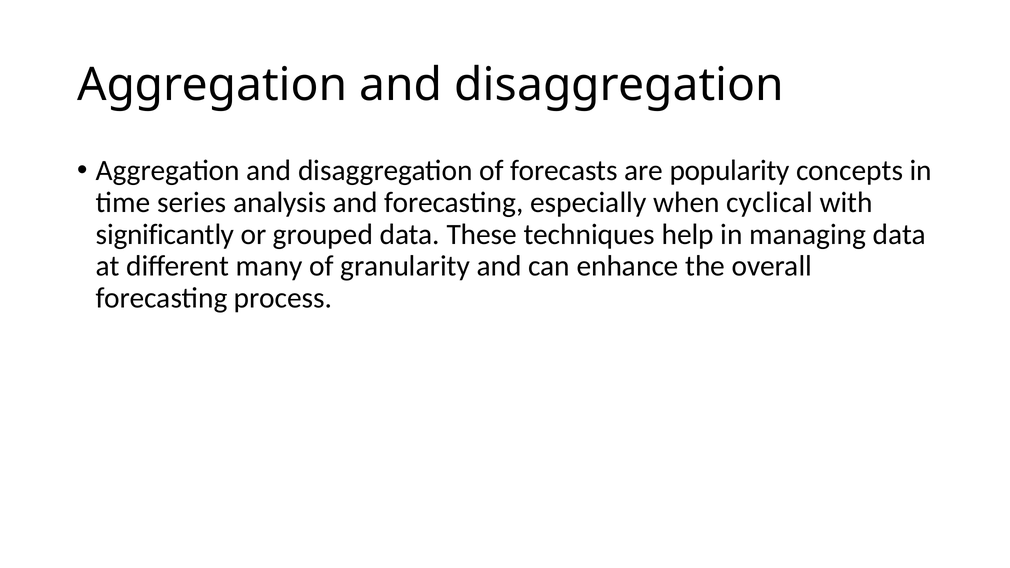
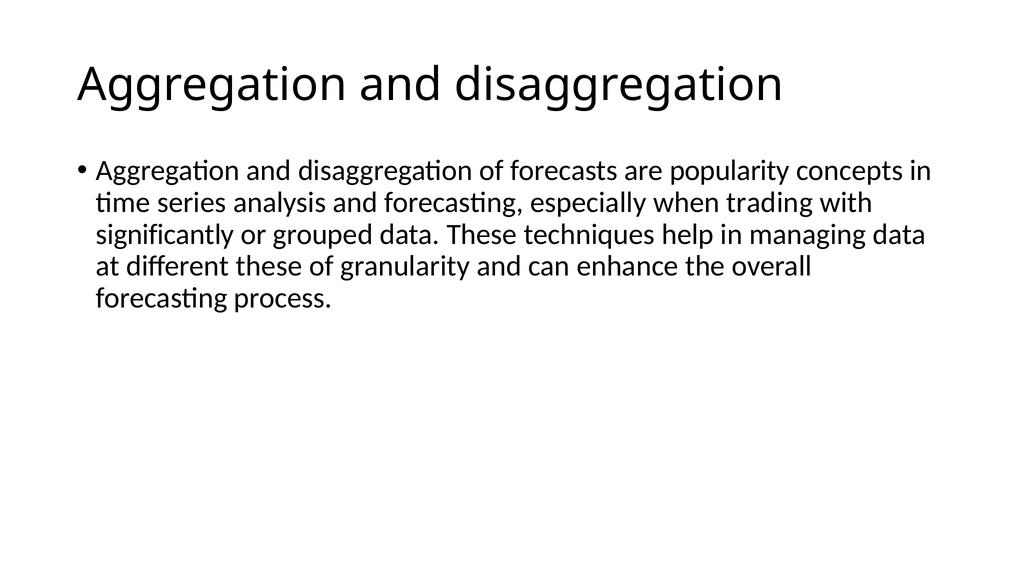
cyclical: cyclical -> trading (770, 203)
different many: many -> these (269, 266)
